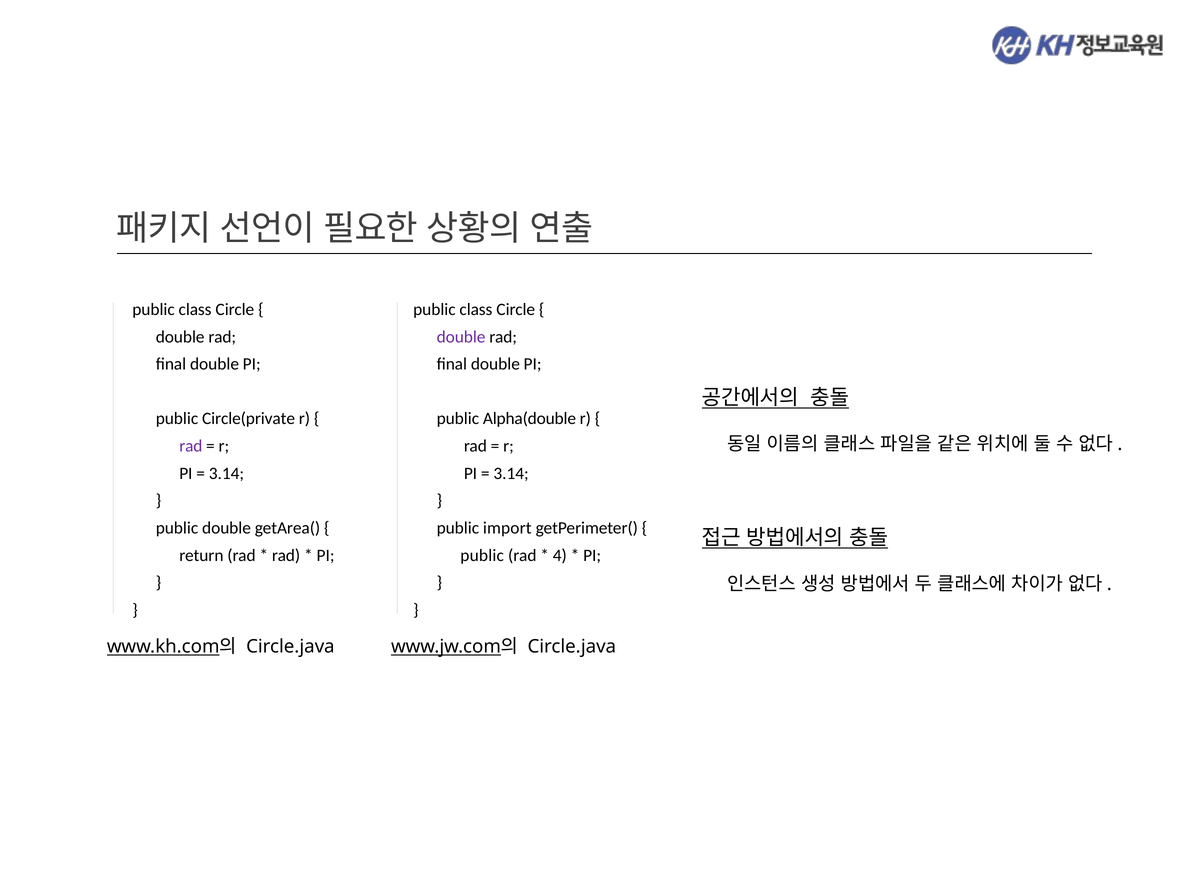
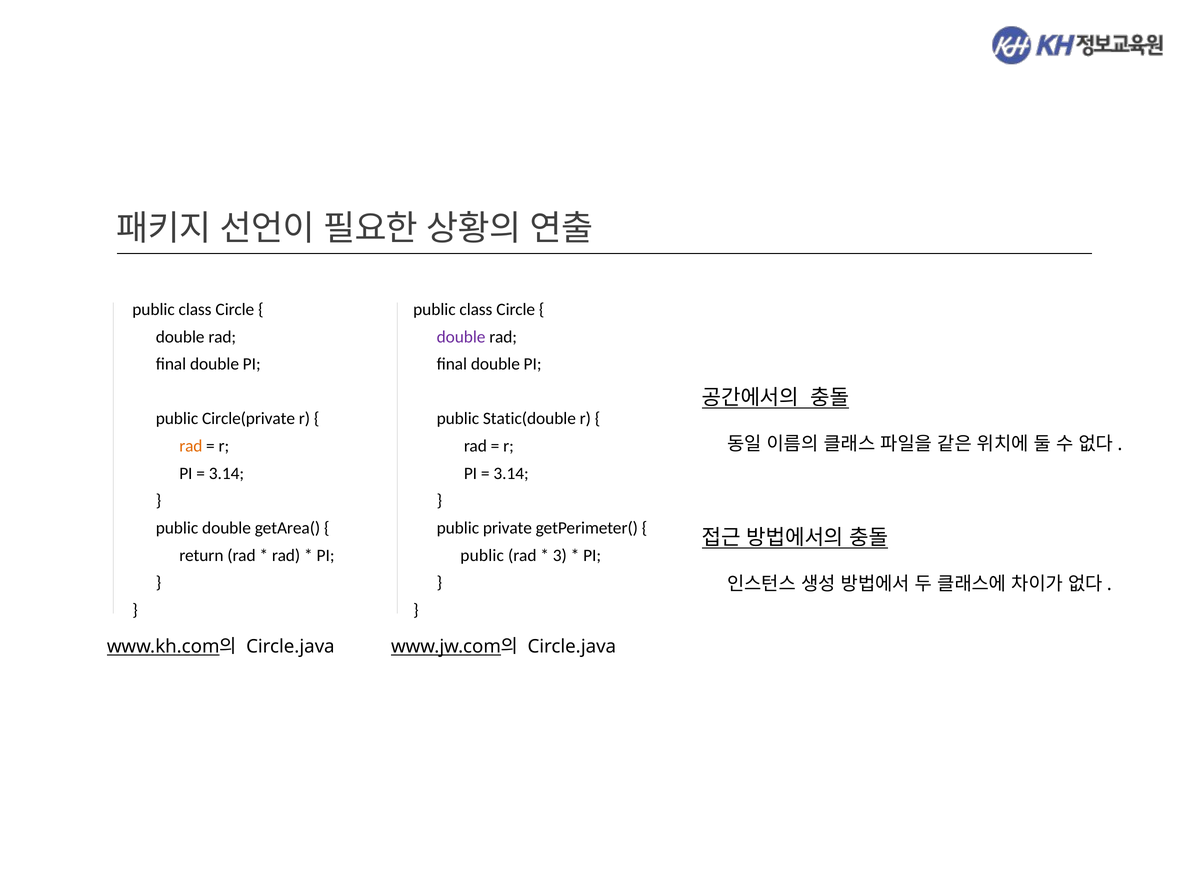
Alpha(double: Alpha(double -> Static(double (529, 419)
rad colour: purple -> orange (191, 446)
import: import -> private (507, 528)
4: 4 -> 3 (560, 556)
